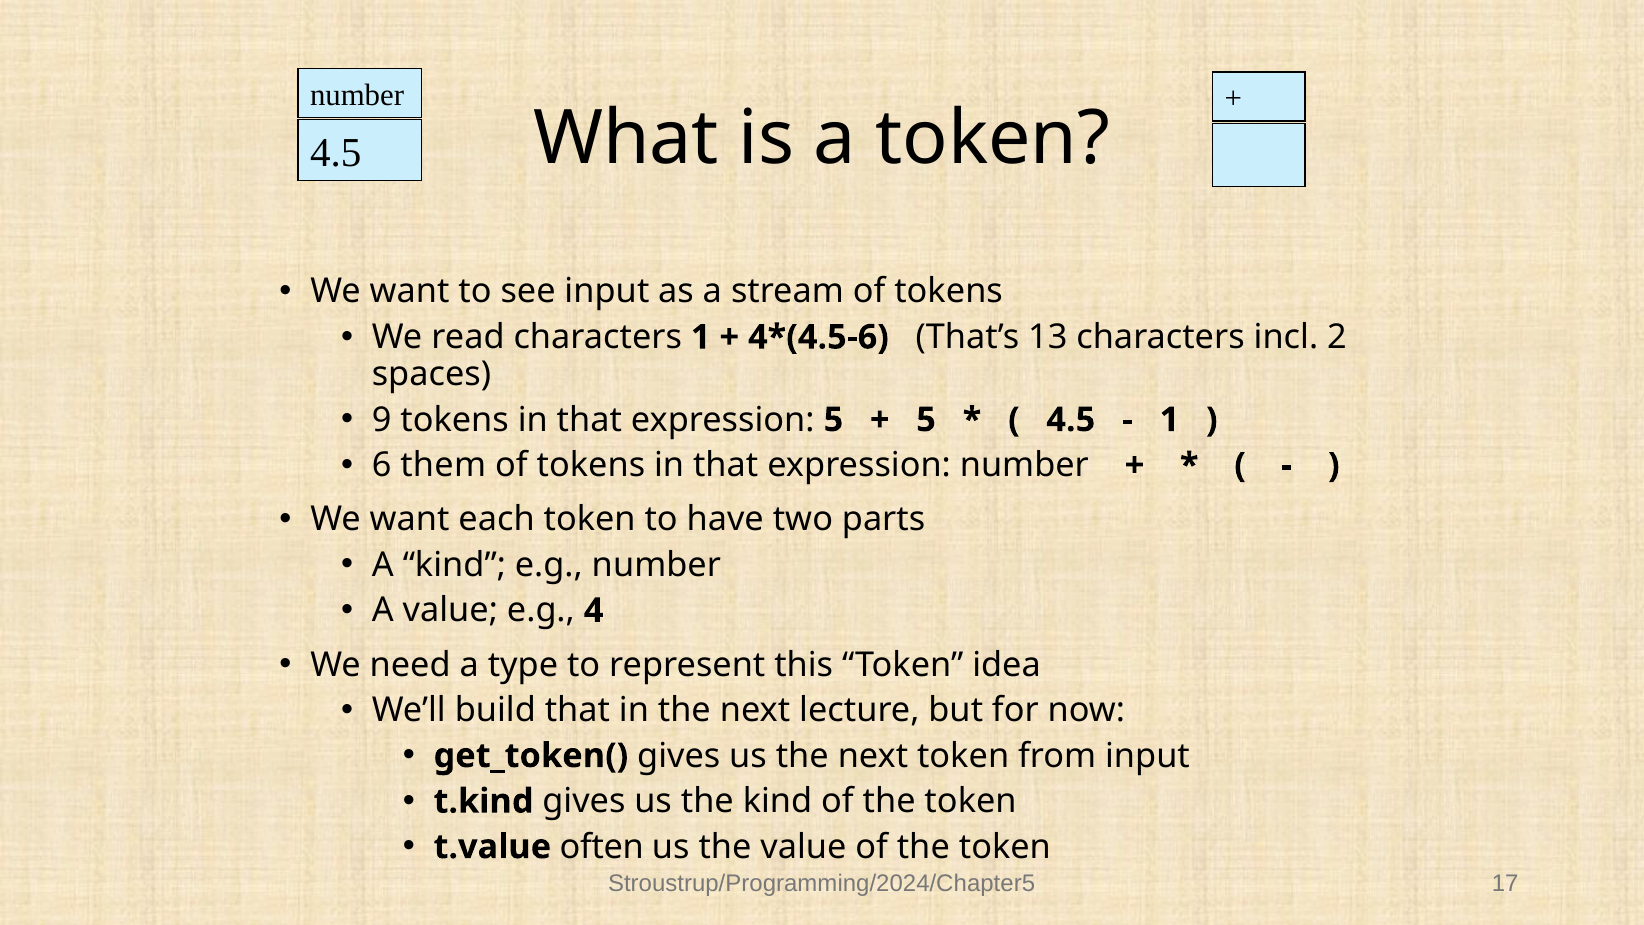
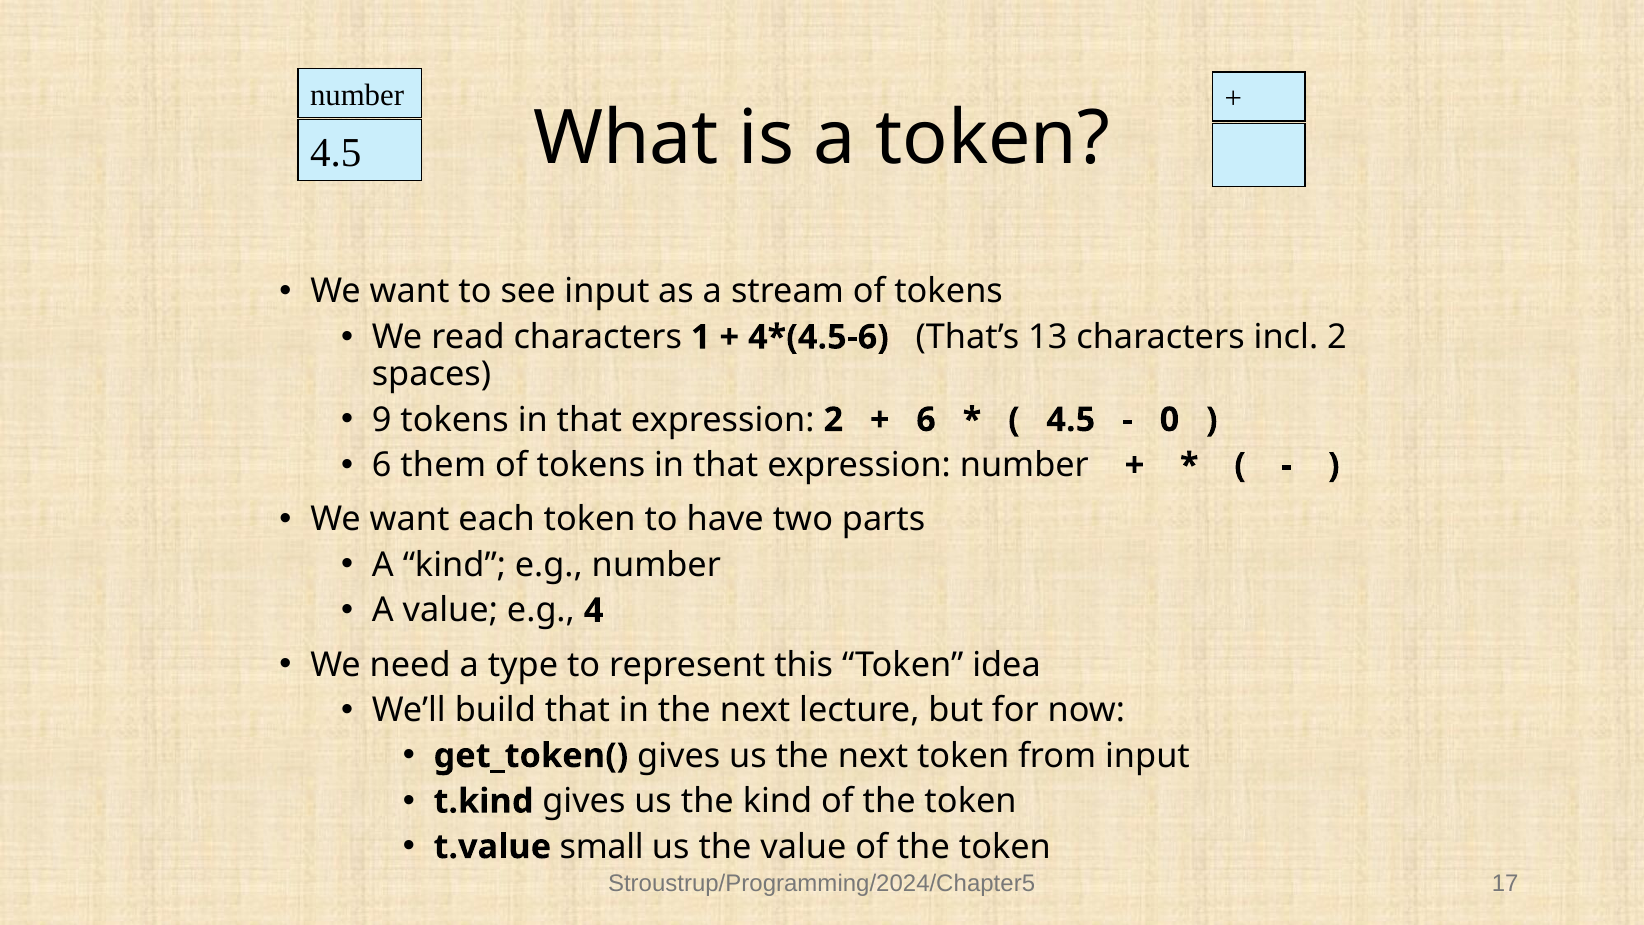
expression 5: 5 -> 2 (833, 420)
5: 5 -> 6 (926, 420)
1: 1 -> 0 (1169, 420)
often: often -> small (602, 847)
